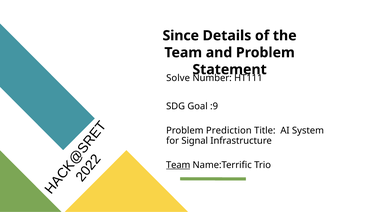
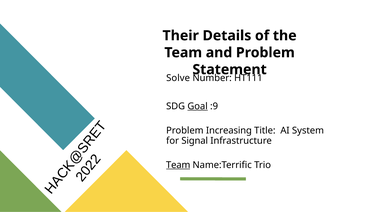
Since: Since -> Their (181, 36)
Goal underline: none -> present (198, 106)
Prediction: Prediction -> Increasing (229, 130)
